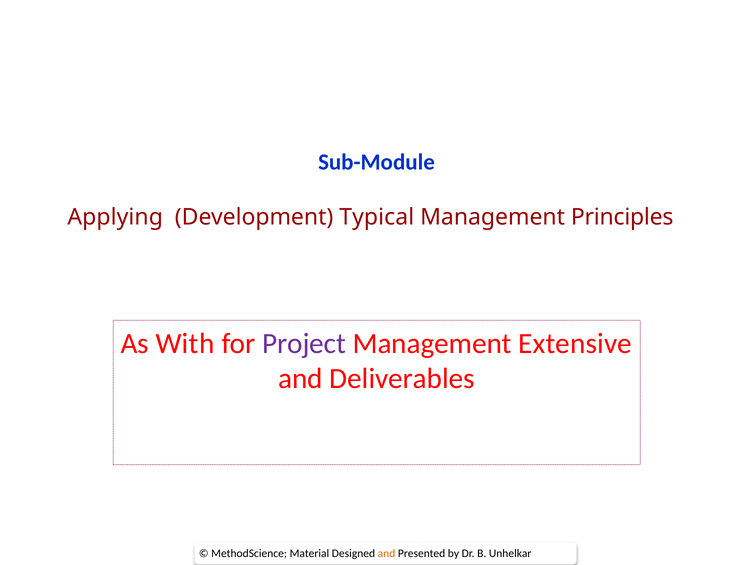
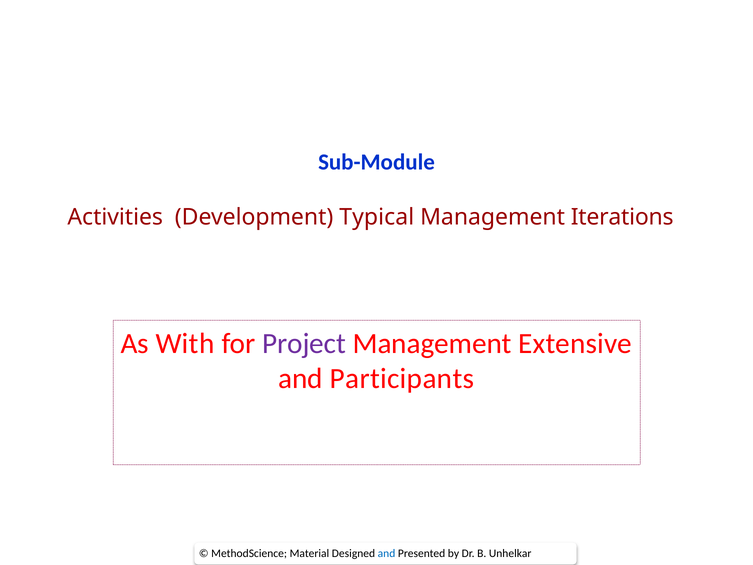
Applying: Applying -> Activities (115, 217)
Principles: Principles -> Iterations (622, 217)
Deliverables: Deliverables -> Participants (402, 379)
and colour: orange -> blue (387, 553)
